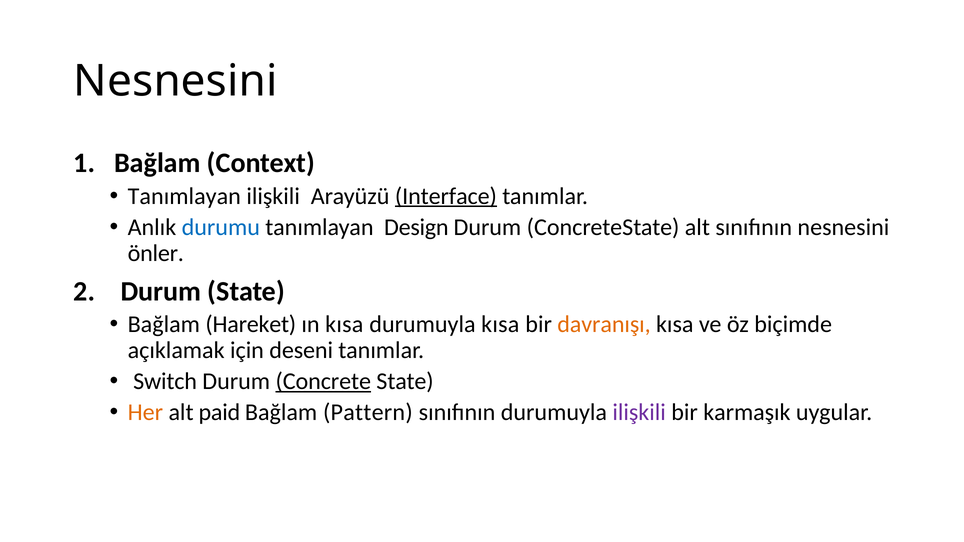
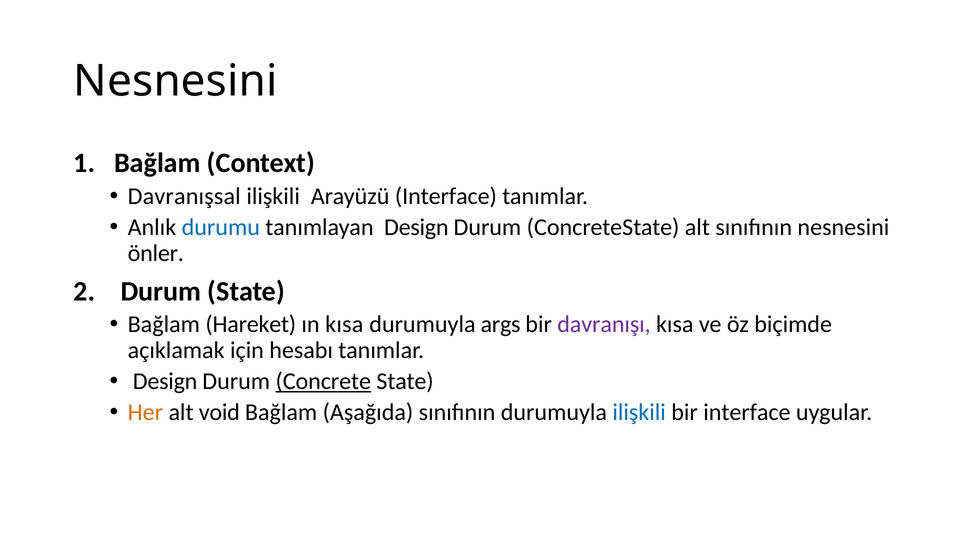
Tanımlayan: Tanımlayan -> Davranışsal (184, 196)
Interface underline: present -> none (446, 196)
durumuyla kısa: kısa -> args (501, 325)
davranışı colour: orange -> purple (604, 325)
deseni: deseni -> hesabı (301, 351)
Switch: Switch -> Design (165, 382)
paid: paid -> void (219, 413)
Pattern: Pattern -> Aşağıda (368, 413)
ilişkili colour: purple -> blue (639, 413)
bir karmaşık: karmaşık -> interface (747, 413)
